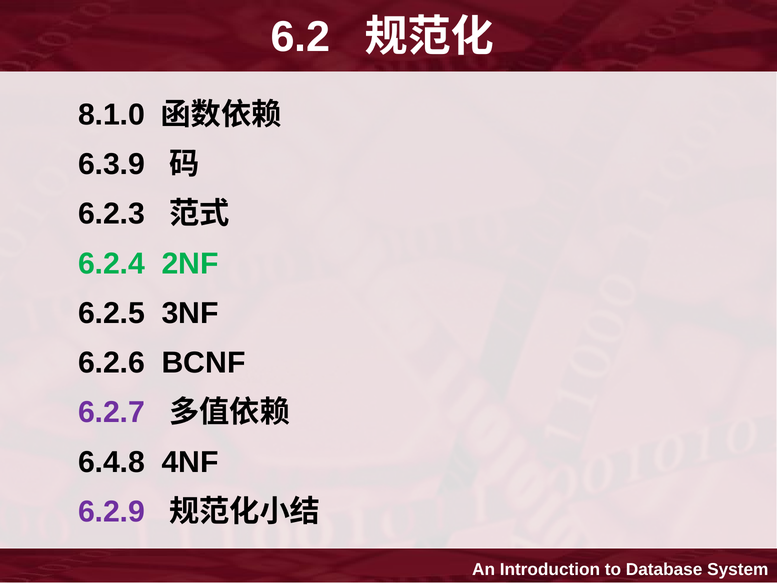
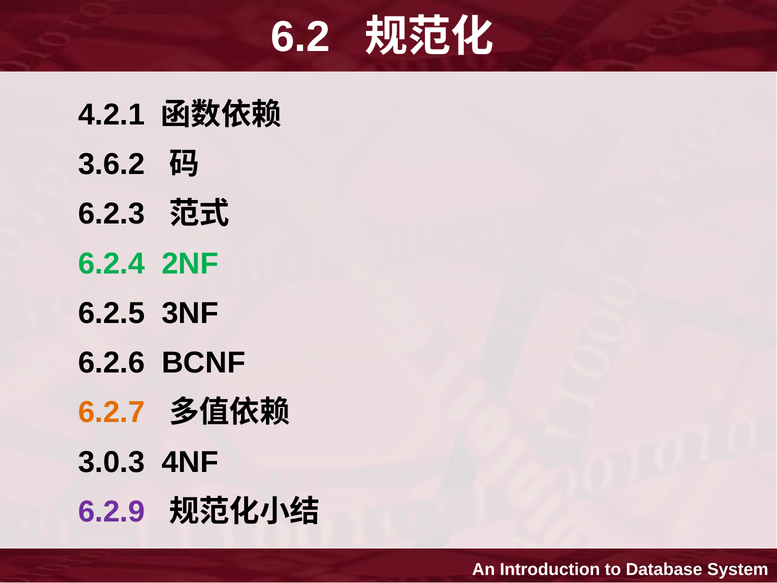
8.1.0: 8.1.0 -> 4.2.1 (112, 115)
6.3.9: 6.3.9 -> 3.6.2 (112, 164)
6.2.7 colour: purple -> orange (112, 412)
6.4.8: 6.4.8 -> 3.0.3 (112, 462)
